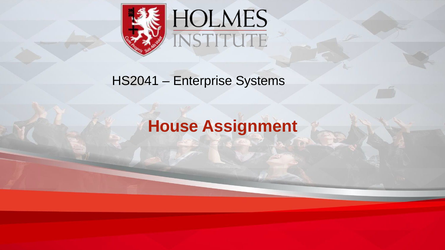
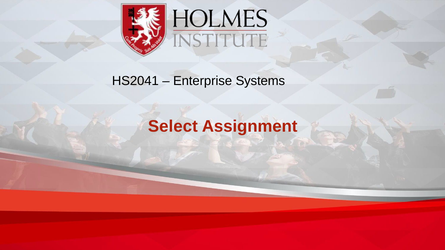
House: House -> Select (173, 126)
